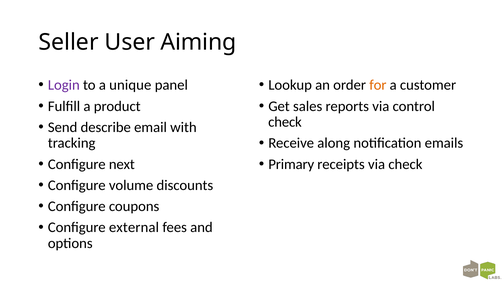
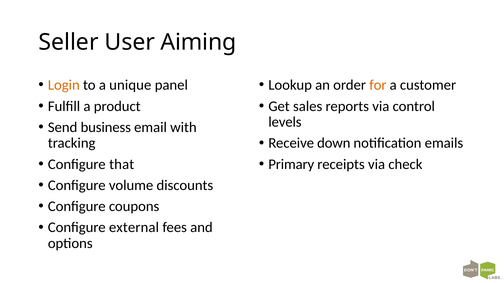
Login colour: purple -> orange (64, 85)
check: check -> levels (285, 122)
describe: describe -> business (106, 127)
along: along -> down (334, 143)
next: next -> that (122, 164)
